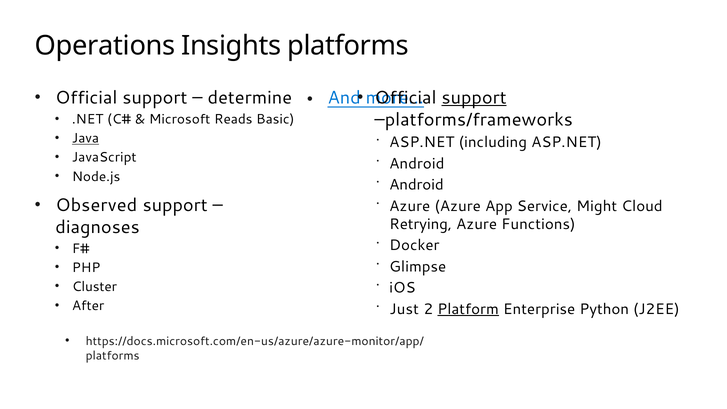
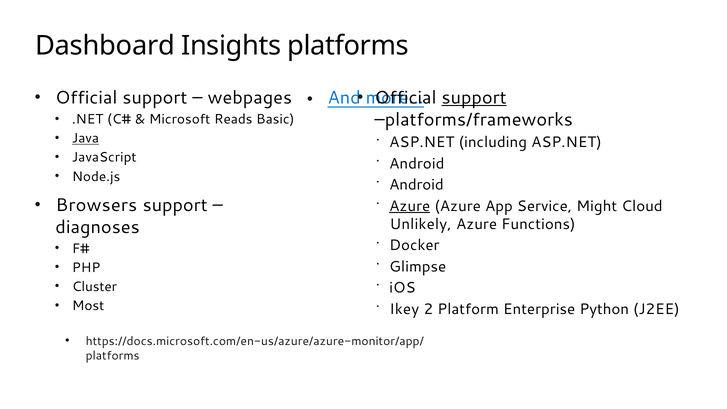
Operations: Operations -> Dashboard (105, 46)
determine: determine -> webpages (250, 98)
Observed: Observed -> Browsers (96, 205)
Azure underline: none -> present (410, 206)
Retrying: Retrying -> Unlikely (420, 224)
After: After -> Most (88, 306)
Just: Just -> Ikey (404, 309)
Platform underline: present -> none (468, 309)
